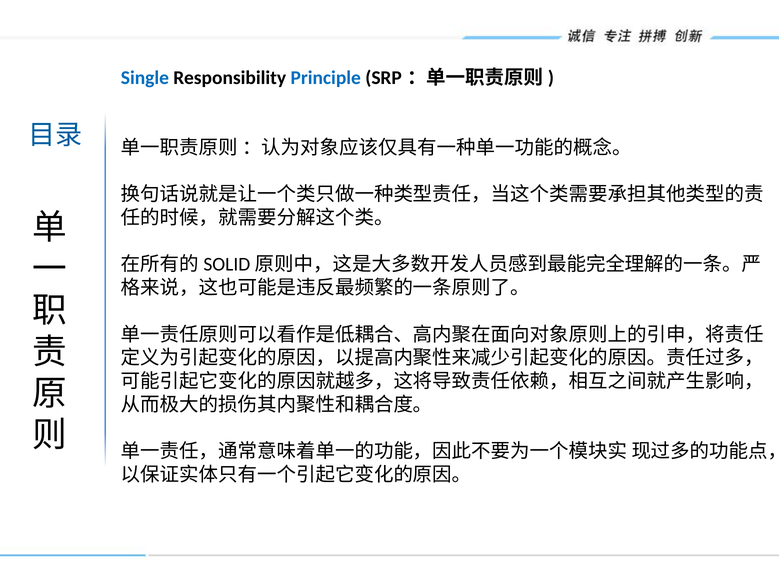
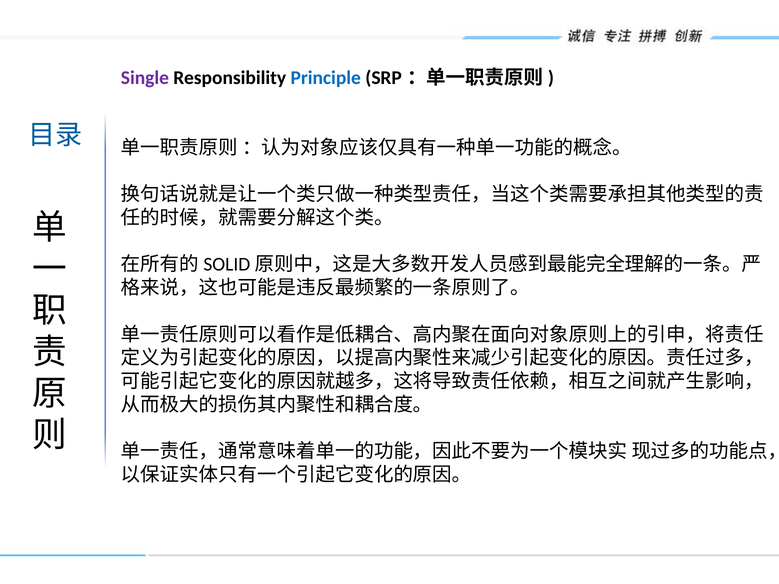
Single colour: blue -> purple (145, 78)
